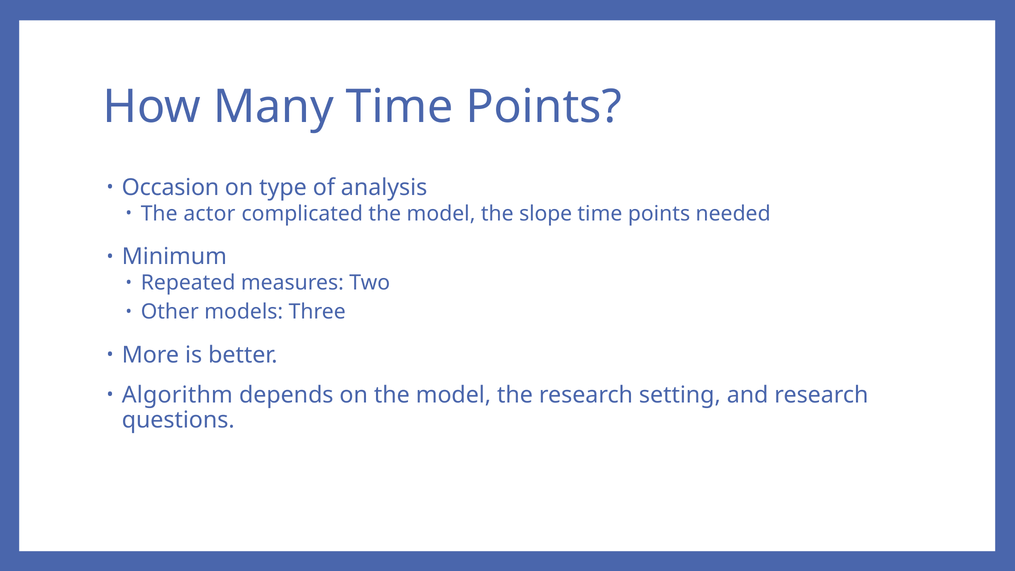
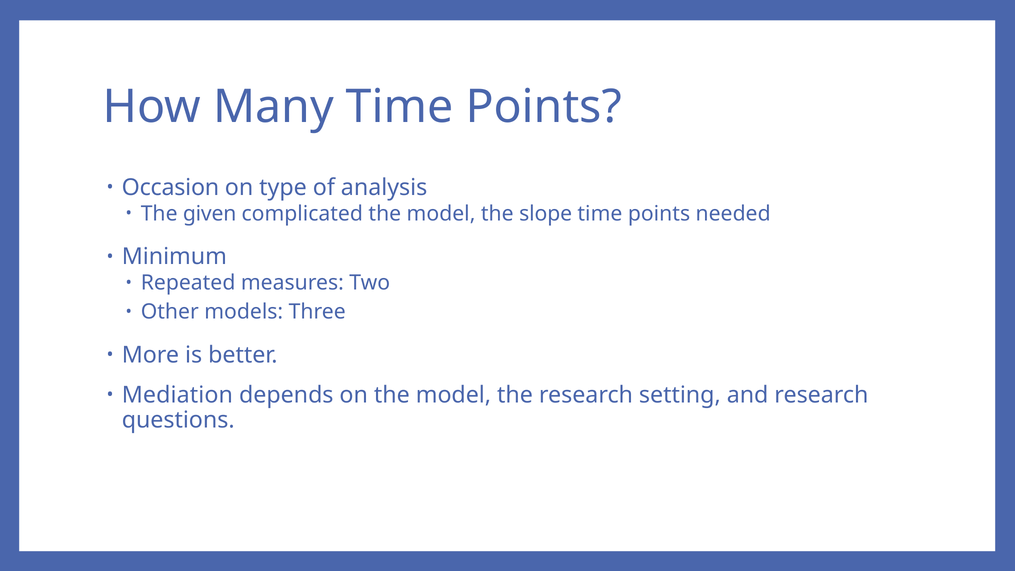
actor: actor -> given (210, 214)
Algorithm: Algorithm -> Mediation (177, 395)
